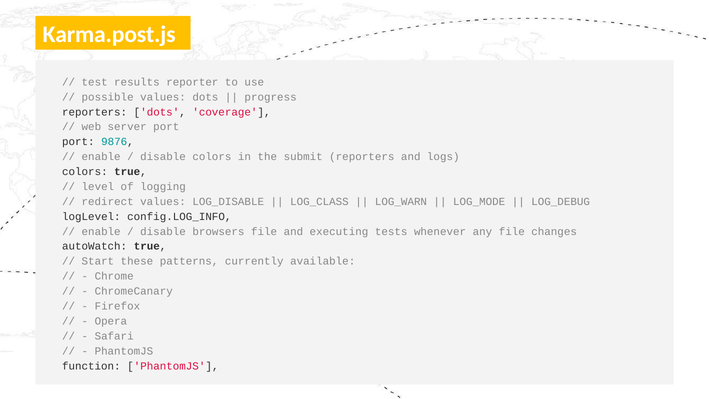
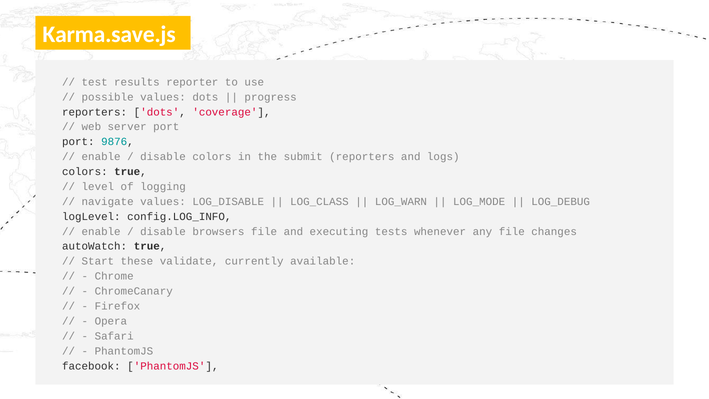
Karma.post.js: Karma.post.js -> Karma.save.js (109, 34)
redirect: redirect -> navigate (108, 202)
patterns: patterns -> validate (189, 261)
function: function -> facebook (91, 366)
